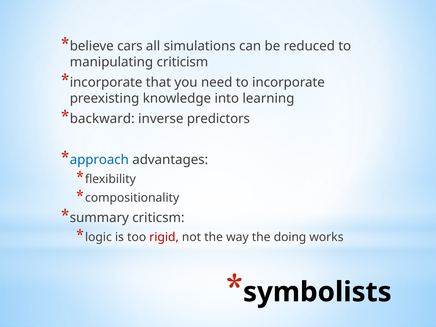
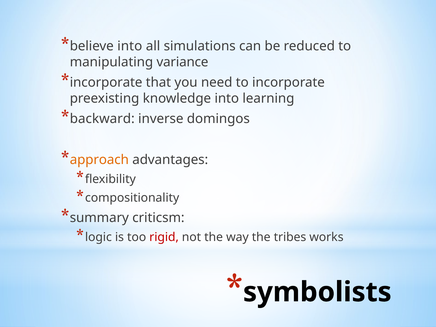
believe cars: cars -> into (130, 46)
criticism: criticism -> variance (182, 62)
predictors: predictors -> domingos (218, 119)
approach colour: blue -> orange (99, 160)
doing: doing -> tribes (290, 237)
